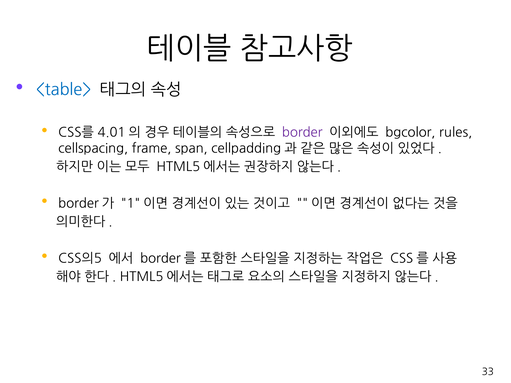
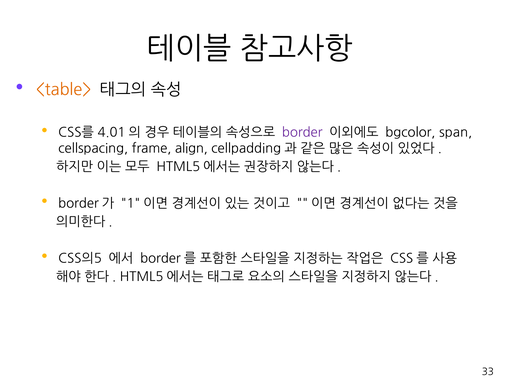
<table> colour: blue -> orange (64, 90)
rules: rules -> span (456, 133)
span: span -> align (191, 148)
